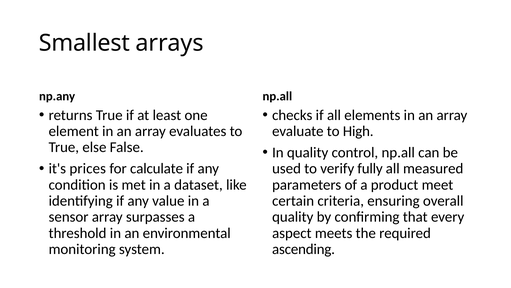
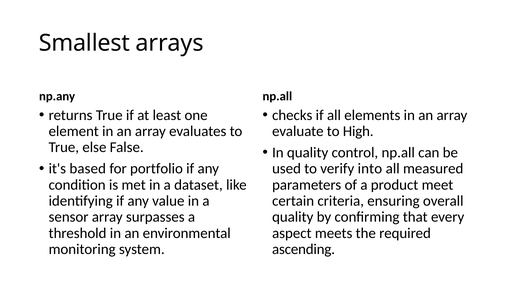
prices: prices -> based (88, 168)
calculate: calculate -> portfolio (156, 168)
fully: fully -> into (370, 168)
